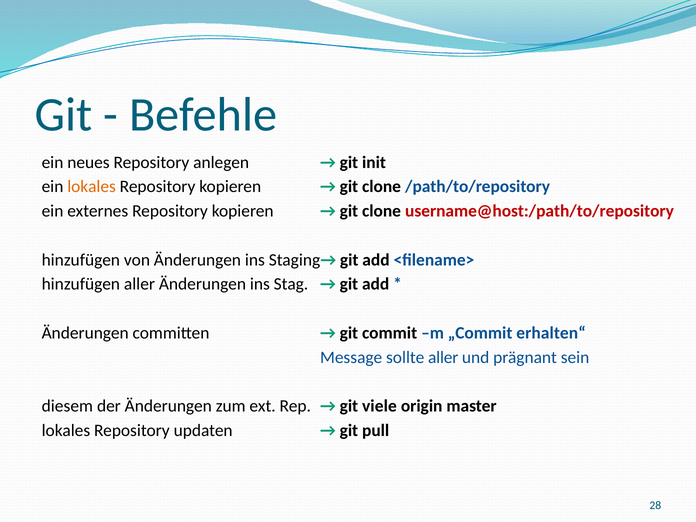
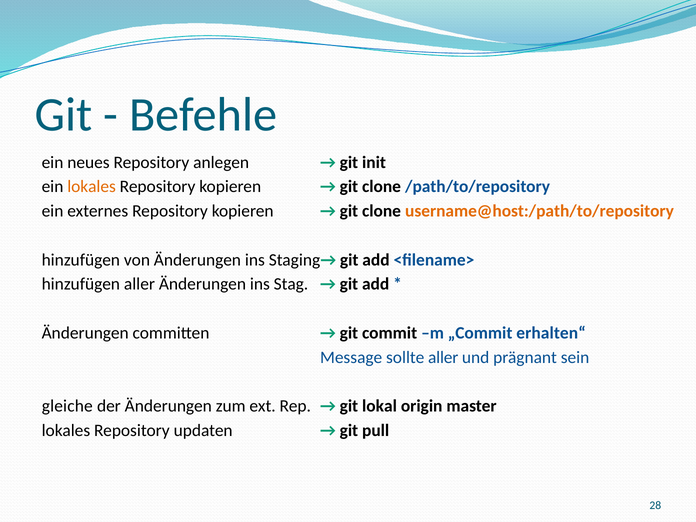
username@host:/path/to/repository colour: red -> orange (539, 211)
diesem: diesem -> gleiche (67, 406)
viele: viele -> lokal (379, 406)
